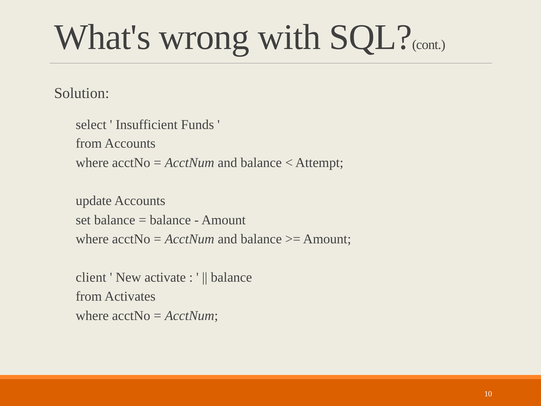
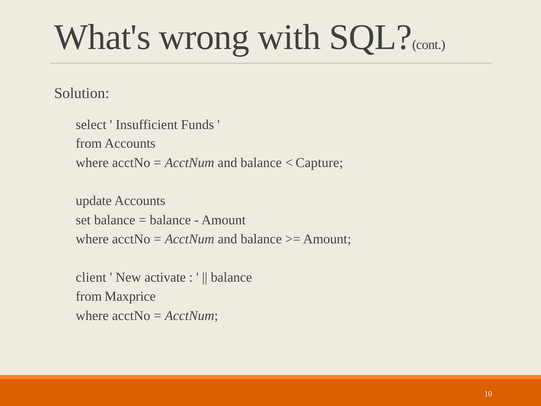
Attempt: Attempt -> Capture (319, 163)
Activates: Activates -> Maxprice (130, 296)
